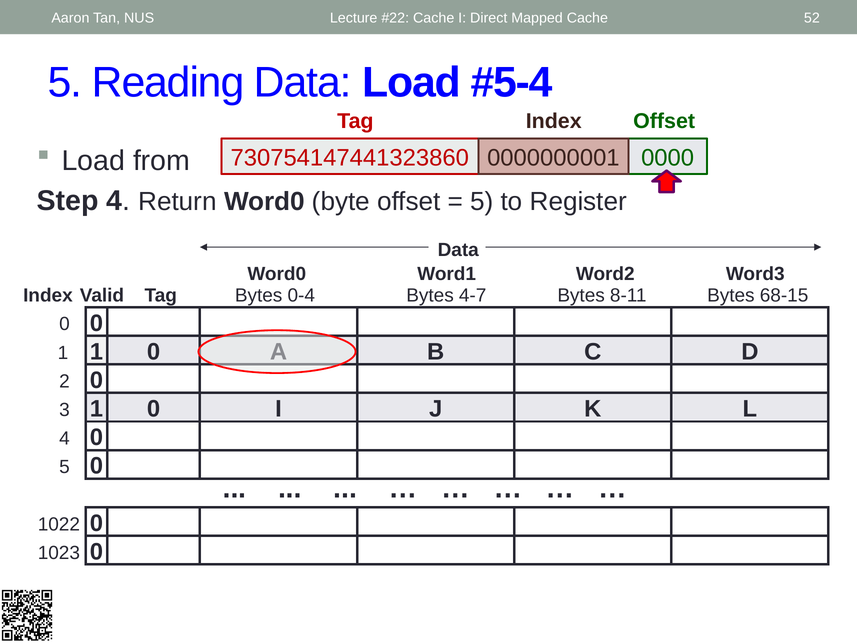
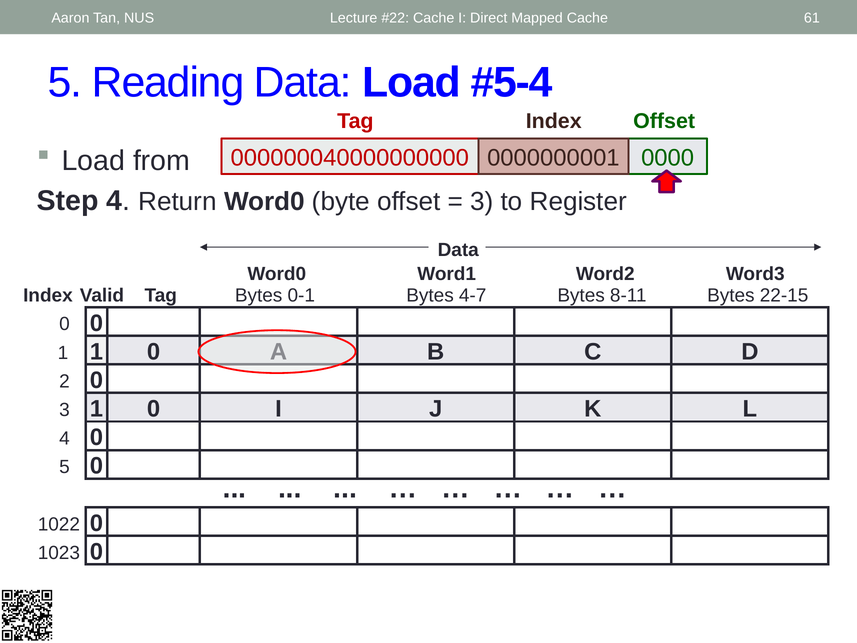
52: 52 -> 61 (812, 18)
730754147441323860: 730754147441323860 -> 000000040000000000 (350, 158)
5: 5 -> 3 (482, 201)
0-4: 0-4 -> 0-1 (301, 295)
68-15: 68-15 -> 22-15 (784, 295)
